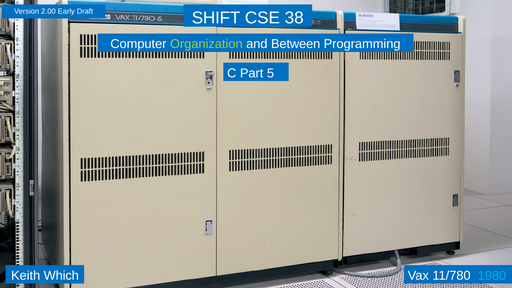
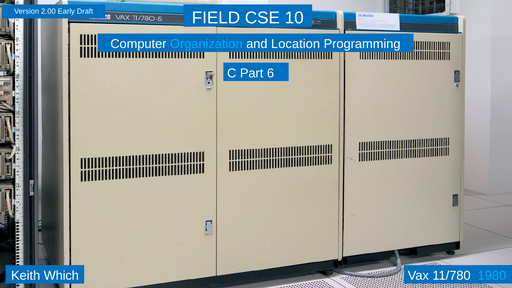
SHIFT: SHIFT -> FIELD (216, 18)
38: 38 -> 10 (294, 18)
Organization colour: light green -> light blue (206, 44)
Between: Between -> Location (296, 44)
5: 5 -> 6 (270, 73)
